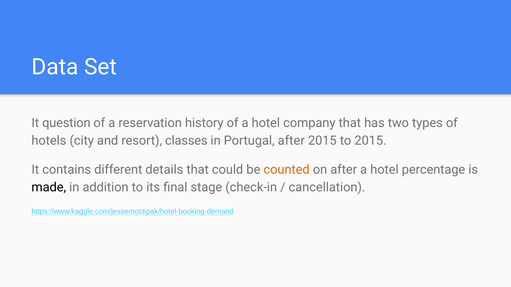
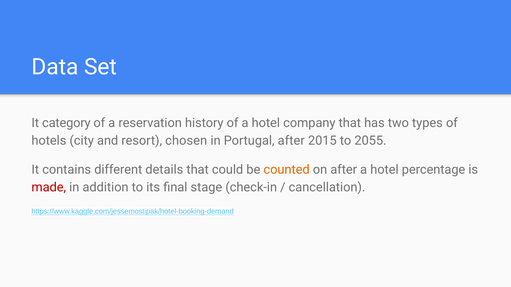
question: question -> category (66, 123)
classes: classes -> chosen (186, 141)
to 2015: 2015 -> 2055 (370, 141)
made colour: black -> red (49, 187)
